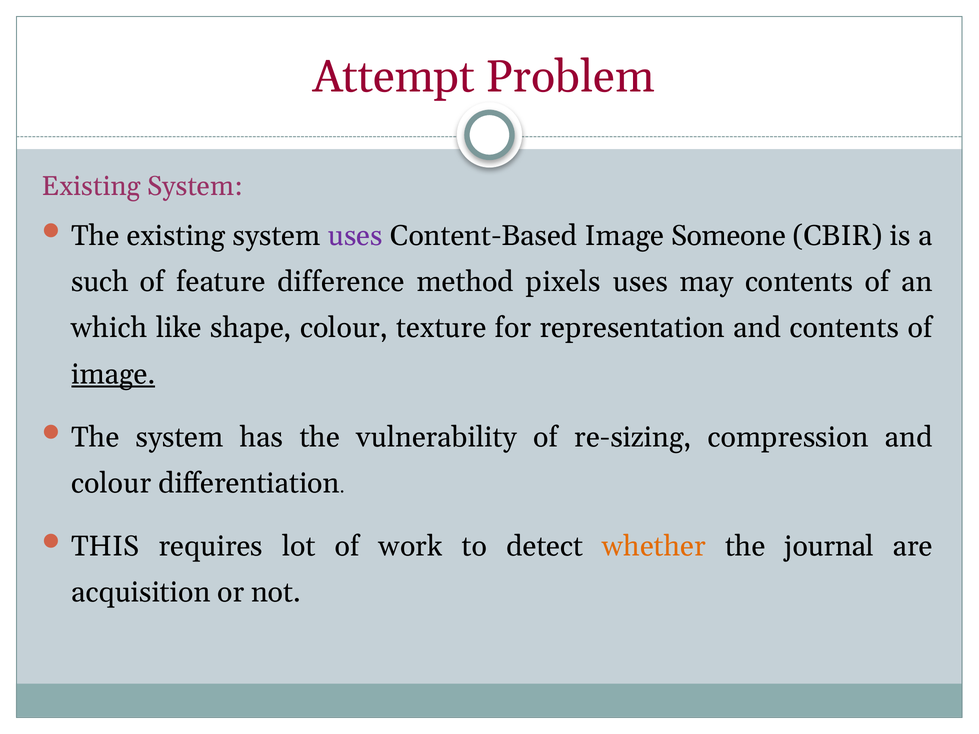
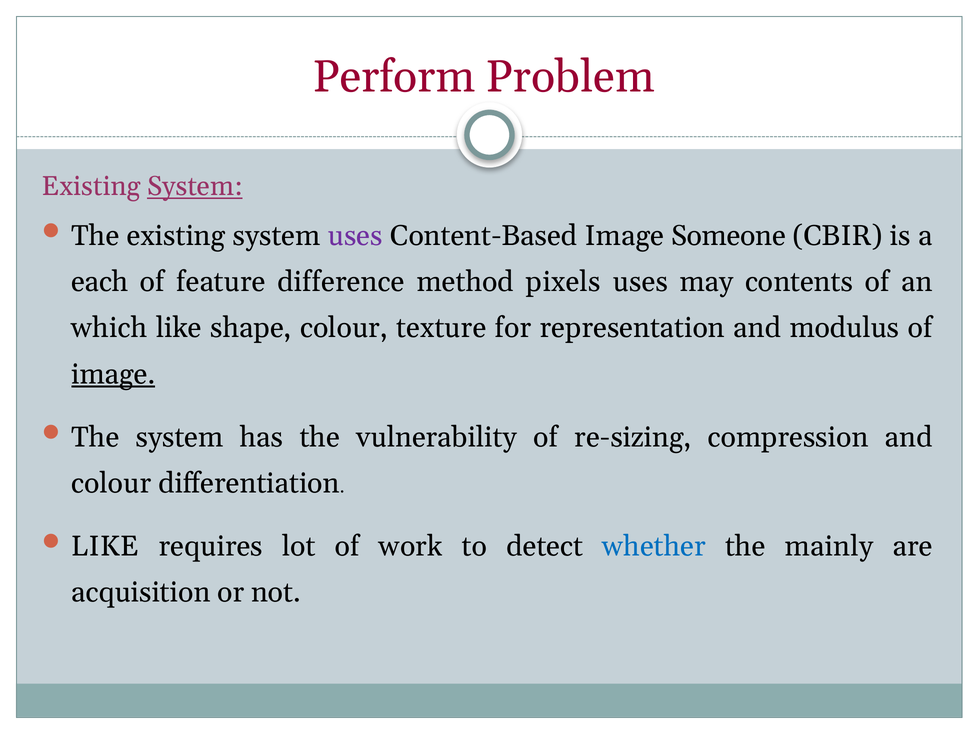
Attempt: Attempt -> Perform (394, 77)
System underline: none -> present (195, 187)
such: such -> each (100, 282)
and contents: contents -> modulus (844, 328)
THIS: THIS -> LIKE (105, 546)
whether colour: orange -> blue (654, 546)
journal: journal -> mainly (829, 546)
